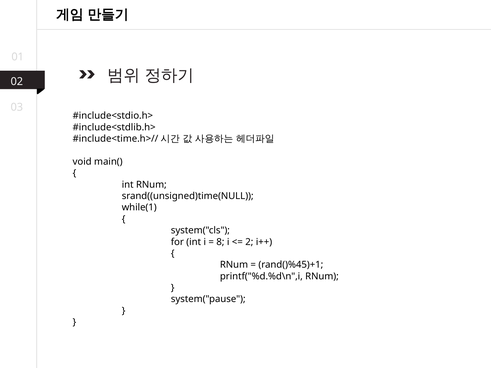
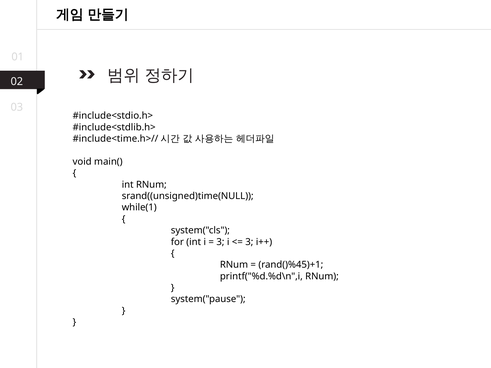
8: 8 -> 3 (220, 242)
2: 2 -> 3 (249, 242)
